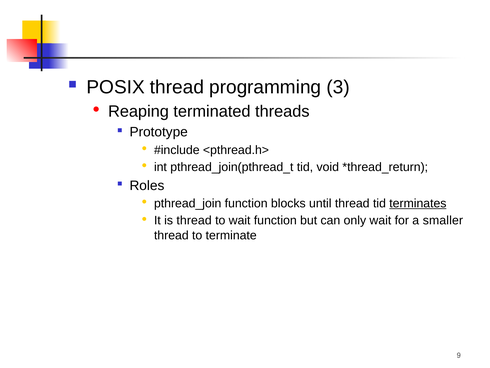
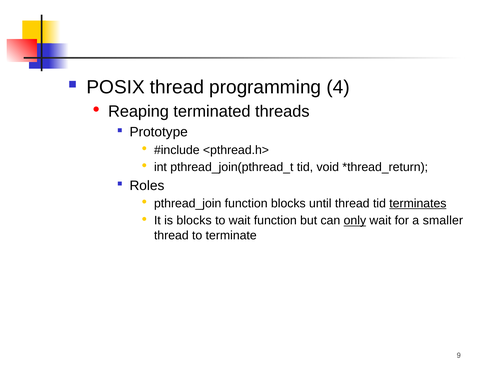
3: 3 -> 4 (338, 87)
is thread: thread -> blocks (194, 220)
only underline: none -> present (355, 220)
